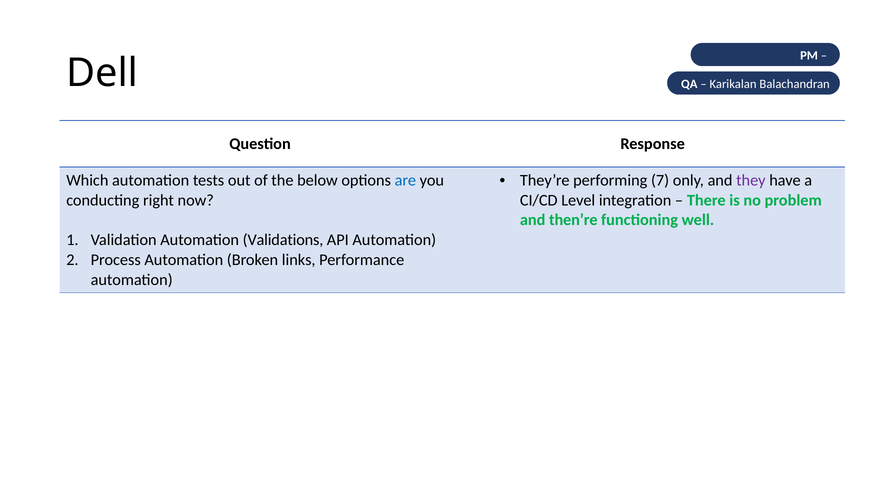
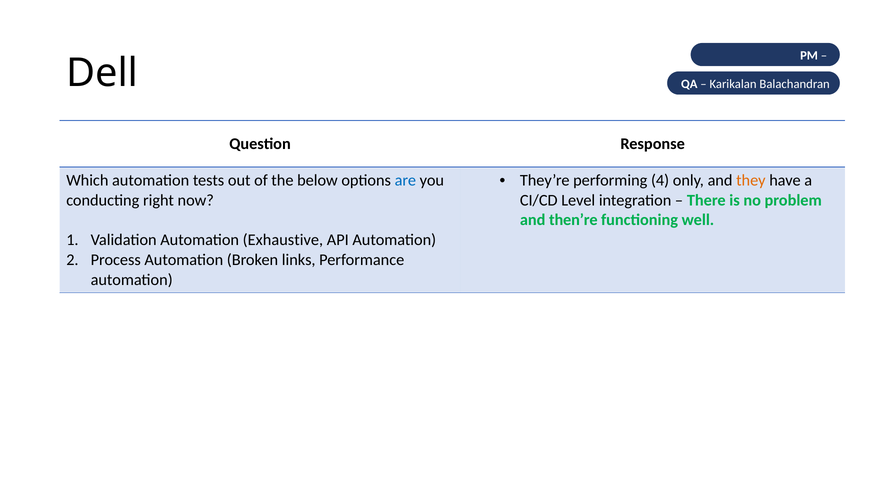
7: 7 -> 4 (660, 180)
they colour: purple -> orange (751, 180)
Validations: Validations -> Exhaustive (283, 240)
